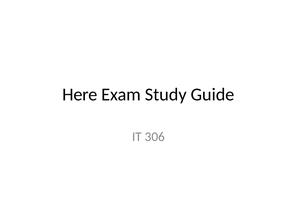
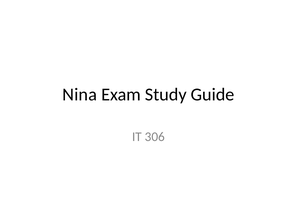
Here: Here -> Nina (80, 94)
